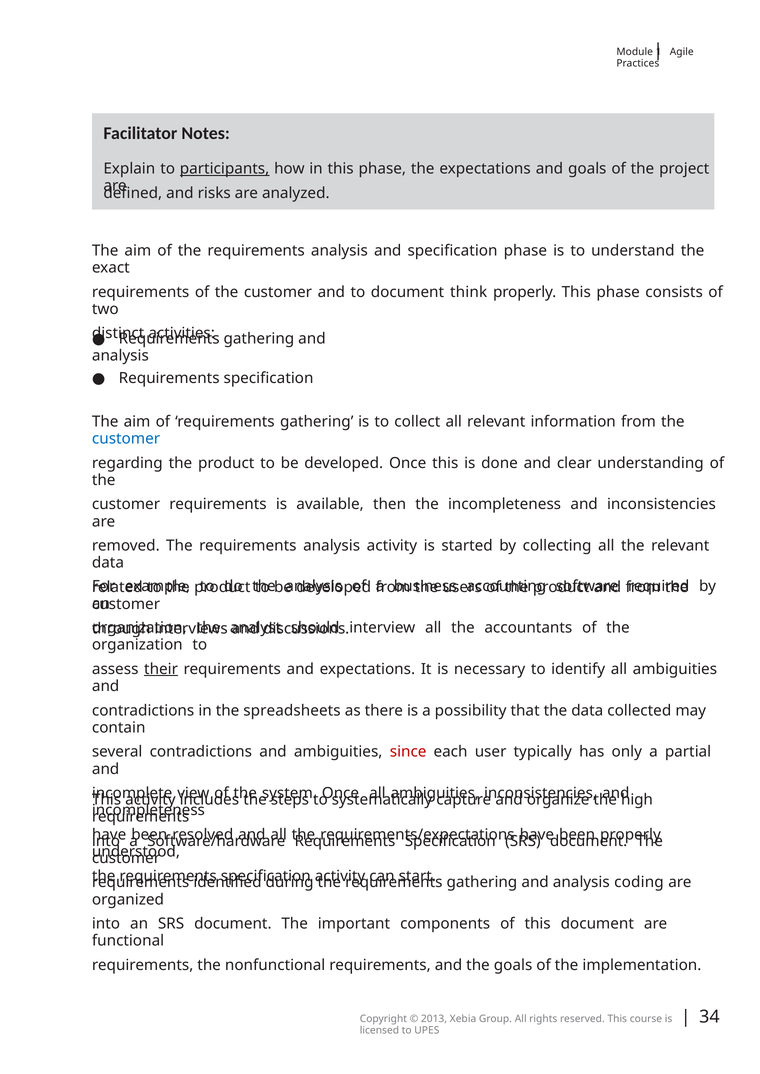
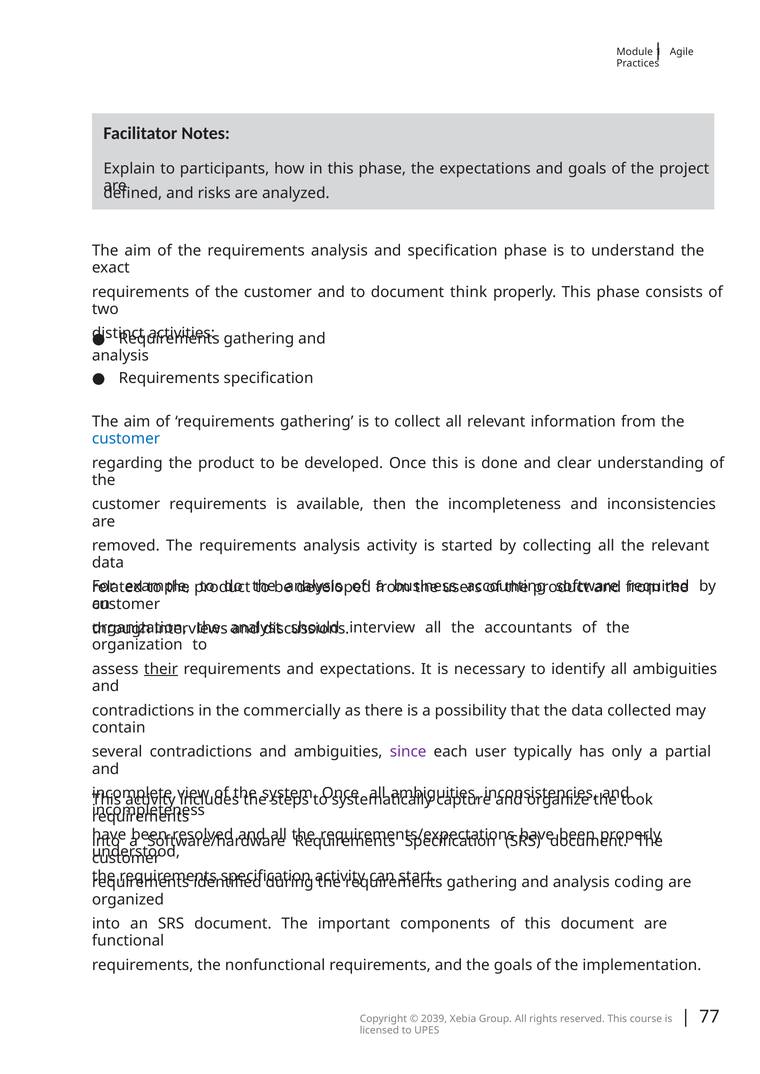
participants underline: present -> none (225, 169)
spreadsheets: spreadsheets -> commercially (292, 711)
since colour: red -> purple (408, 752)
high: high -> took (637, 800)
34: 34 -> 77 (709, 1017)
2013: 2013 -> 2039 (434, 1019)
